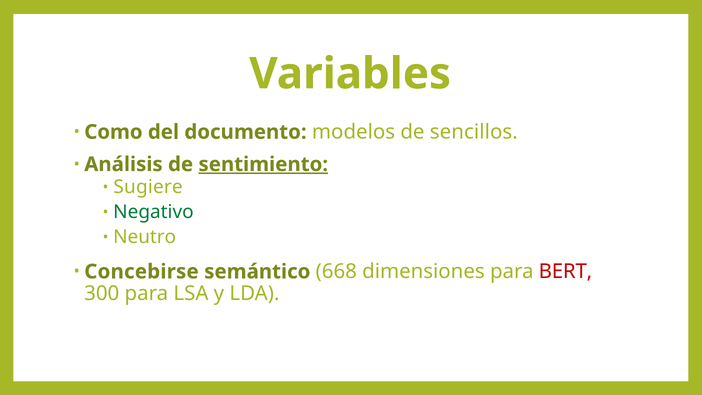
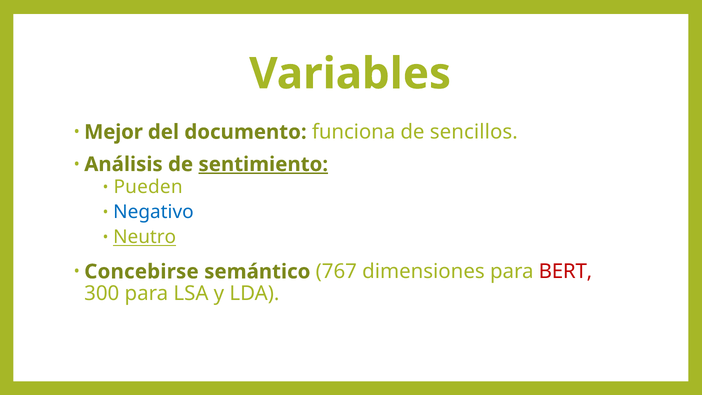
Como: Como -> Mejor (113, 132)
modelos: modelos -> funciona (354, 132)
Sugiere: Sugiere -> Pueden (148, 187)
Negativo colour: green -> blue (153, 212)
Neutro underline: none -> present (145, 237)
668: 668 -> 767 (336, 272)
